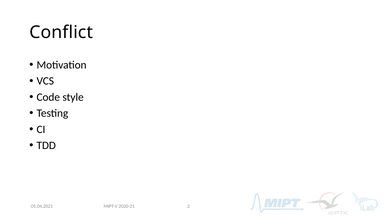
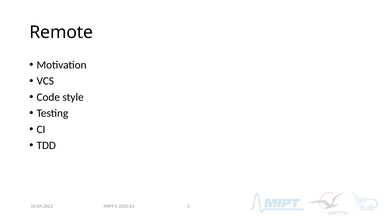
Conflict: Conflict -> Remote (61, 32)
